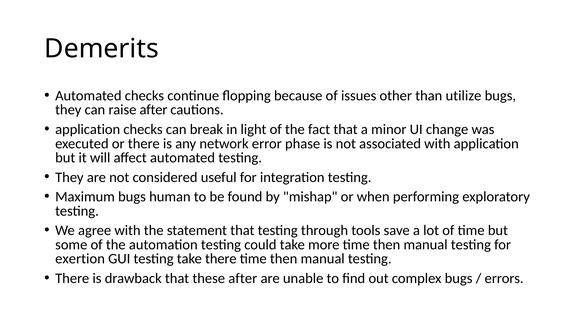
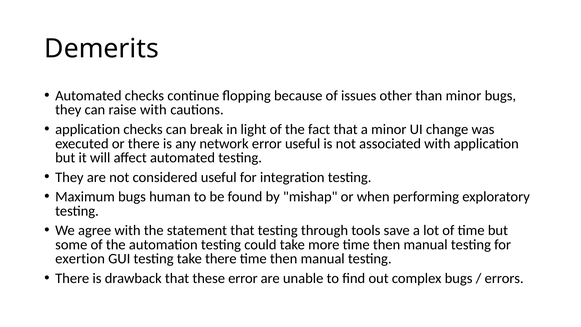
than utilize: utilize -> minor (463, 96)
raise after: after -> with (153, 110)
error phase: phase -> useful (303, 143)
these after: after -> error (243, 278)
